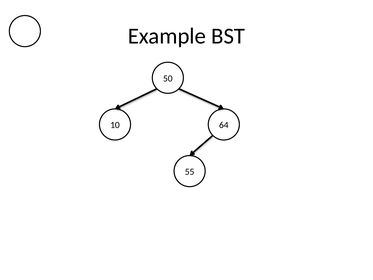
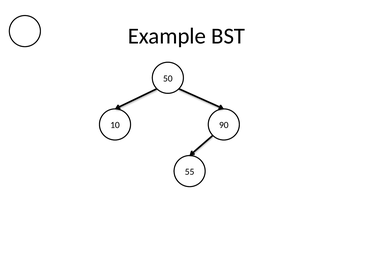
64: 64 -> 90 (224, 125)
